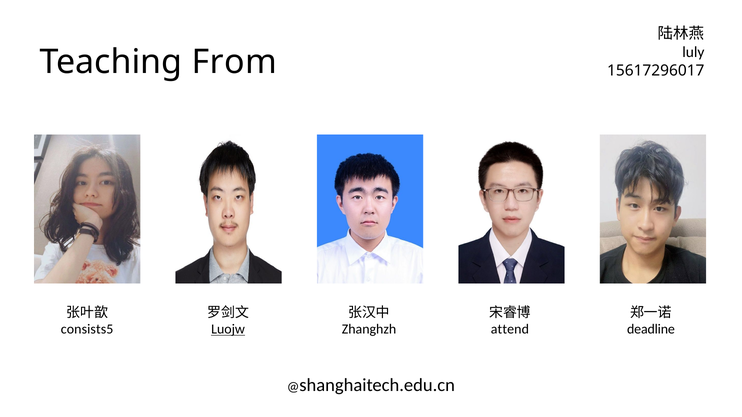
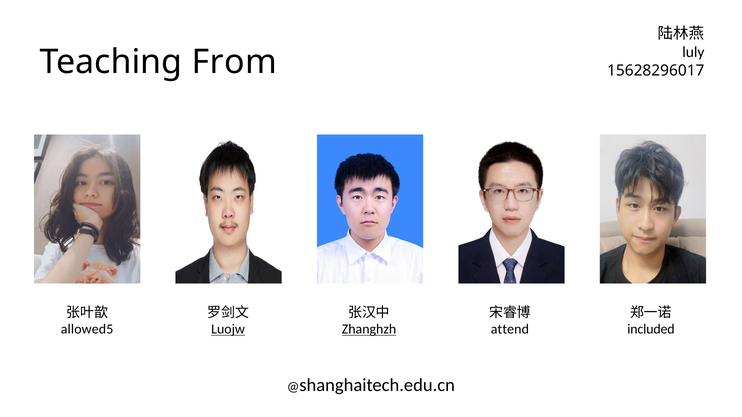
15617296017: 15617296017 -> 15628296017 (656, 71)
consists5: consists5 -> allowed5 (87, 330)
Zhanghzh underline: none -> present (369, 330)
deadline: deadline -> included (651, 330)
